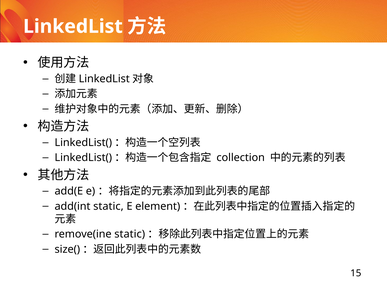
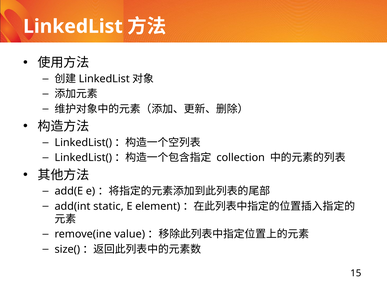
remove(ine static: static -> value (130, 234)
